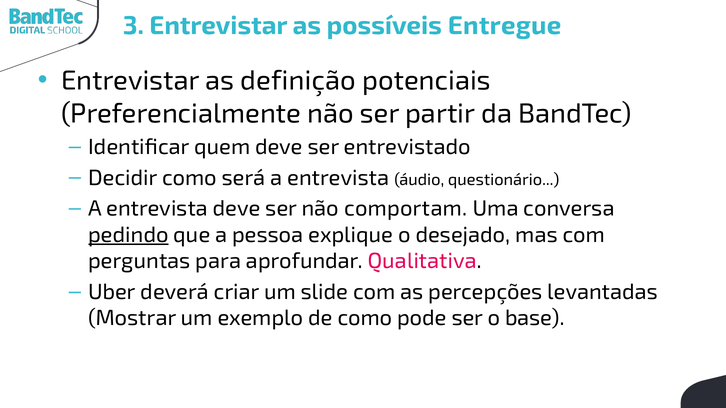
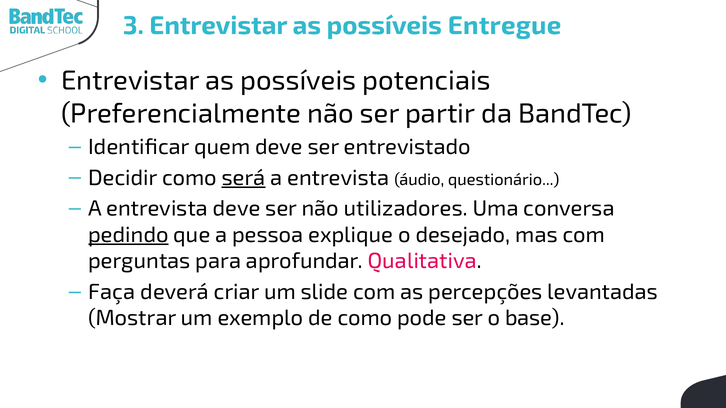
definição: definição -> possíveis (298, 81)
será underline: none -> present (244, 178)
comportam: comportam -> utilizadores (406, 209)
Uber: Uber -> Faça (112, 292)
